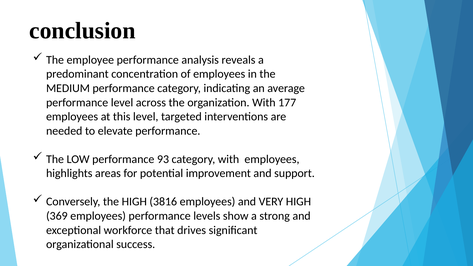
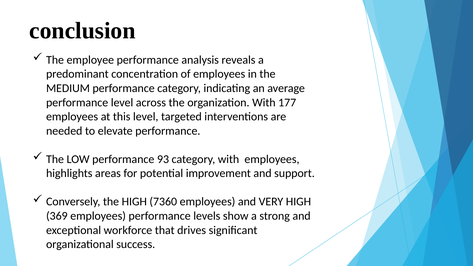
3816: 3816 -> 7360 (163, 202)
